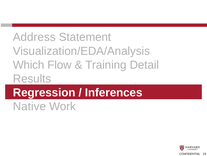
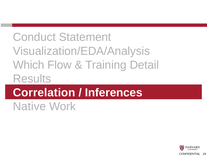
Address: Address -> Conduct (34, 37)
Regression: Regression -> Correlation (44, 92)
